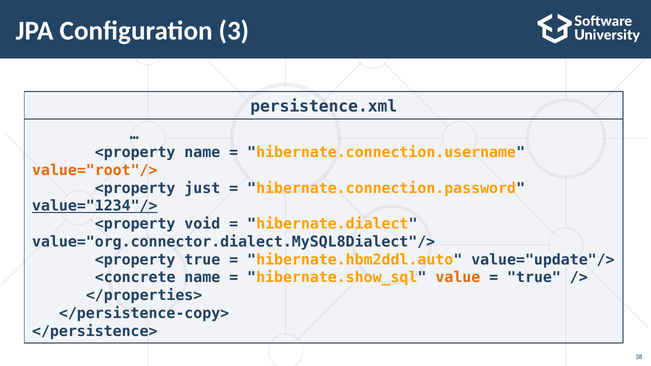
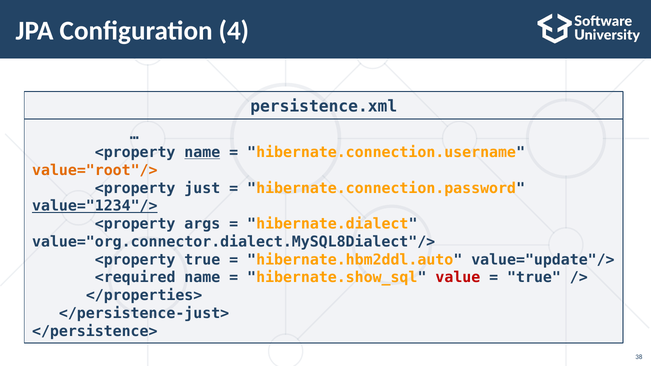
3: 3 -> 4 (234, 31)
name underline: none -> present (202, 152)
void: void -> args (202, 224)
<concrete: <concrete -> <required (135, 278)
value colour: orange -> red (458, 278)
</persistence-copy>: </persistence-copy> -> </persistence-just> (144, 313)
